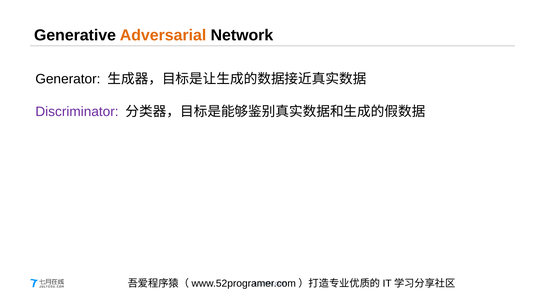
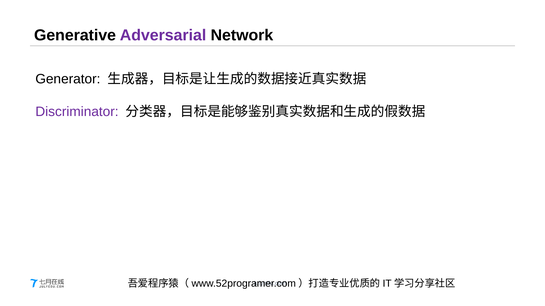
Adversarial colour: orange -> purple (163, 35)
